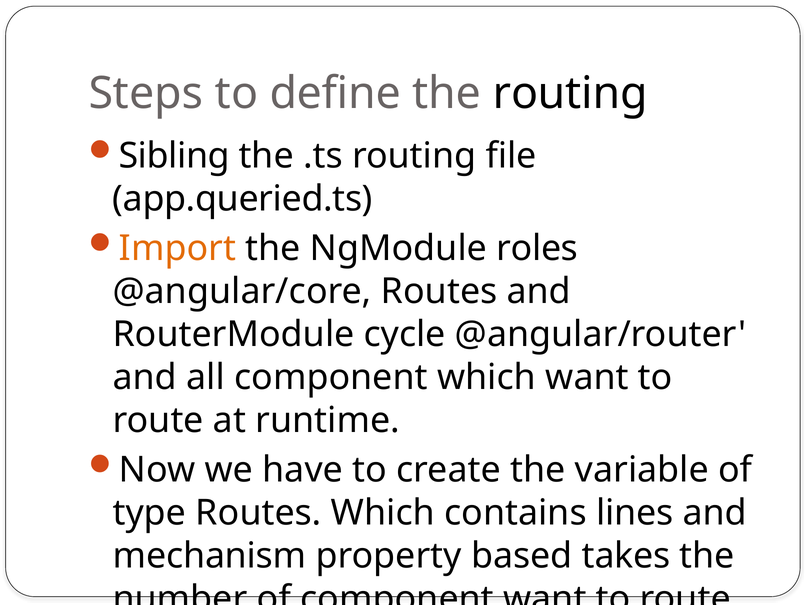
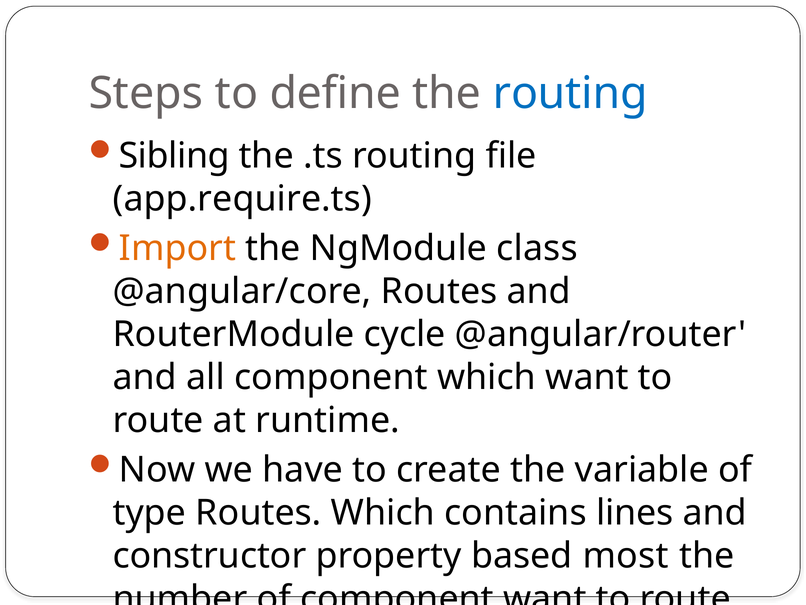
routing colour: black -> blue (570, 93)
app.queried.ts: app.queried.ts -> app.require.ts (242, 199)
roles: roles -> class (537, 248)
mechanism: mechanism -> constructor (210, 556)
takes: takes -> most (626, 556)
